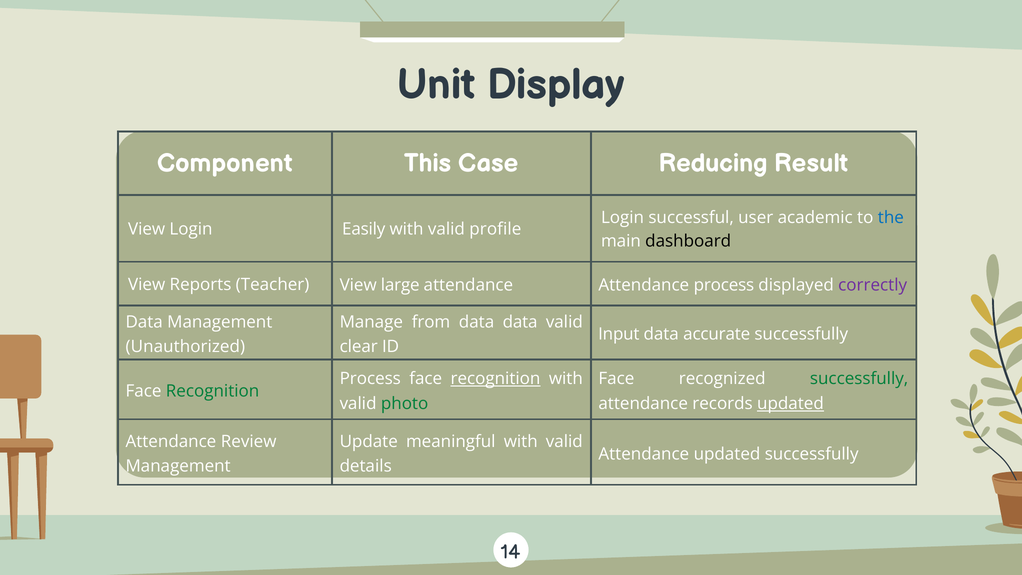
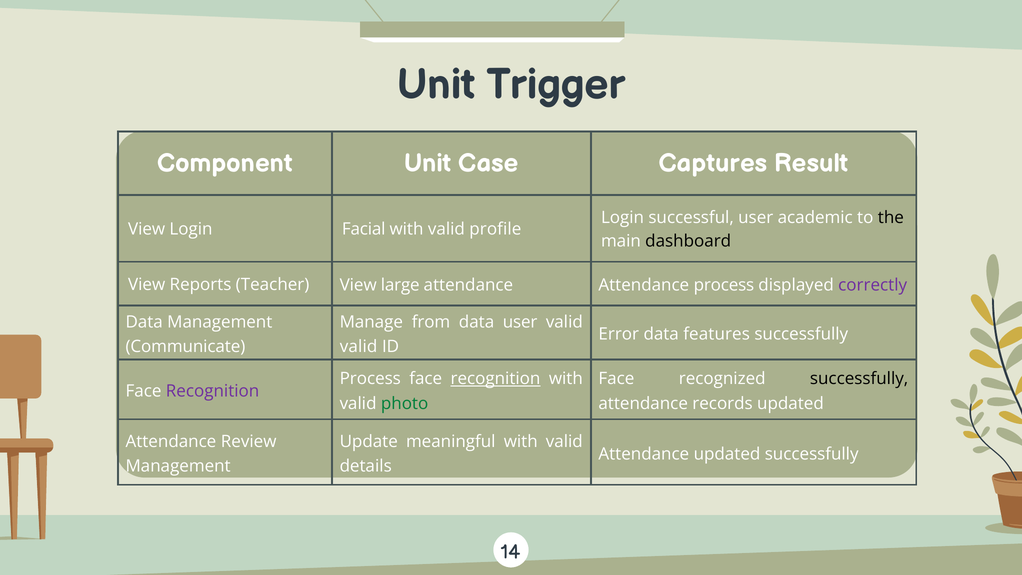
Display: Display -> Trigger (556, 85)
Component This: This -> Unit (428, 163)
Reducing: Reducing -> Captures (713, 163)
the colour: blue -> black (891, 218)
Easily: Easily -> Facial (364, 229)
data data: data -> user (520, 322)
Input: Input -> Error (619, 334)
accurate: accurate -> features (717, 334)
Unauthorized: Unauthorized -> Communicate (185, 347)
clear: clear -> valid (359, 347)
successfully colour: green -> black (859, 379)
Recognition colour: green -> purple (213, 391)
updated underline: present -> none (790, 404)
